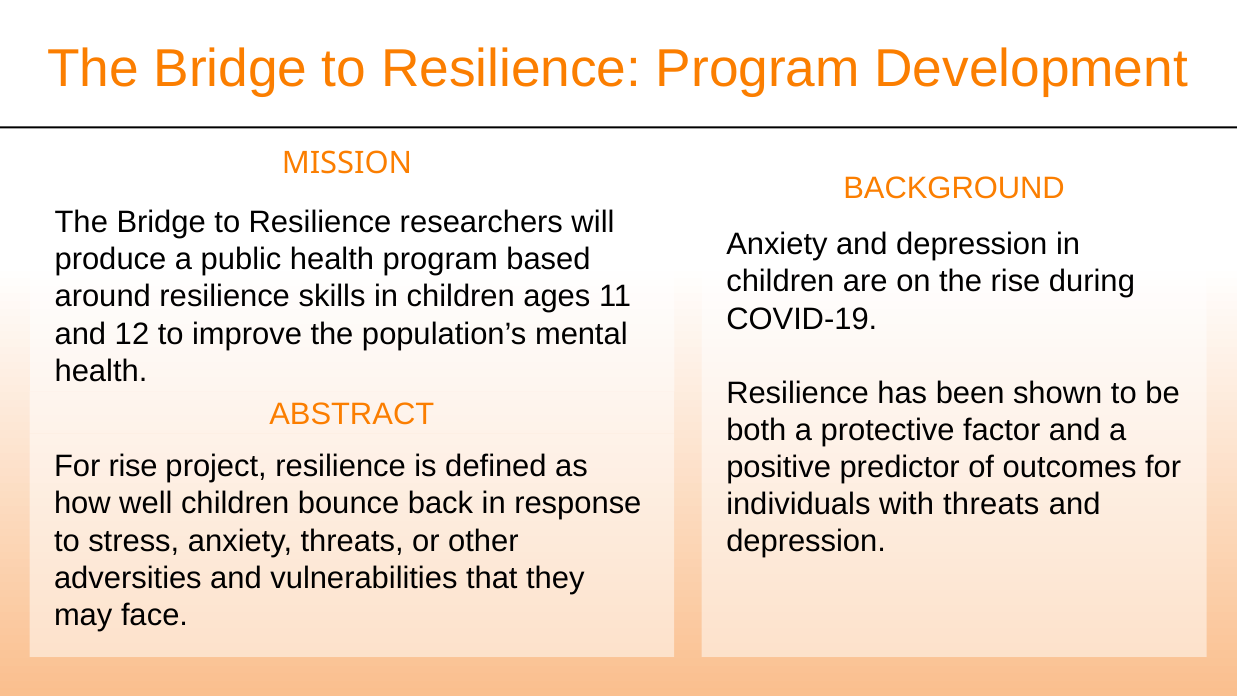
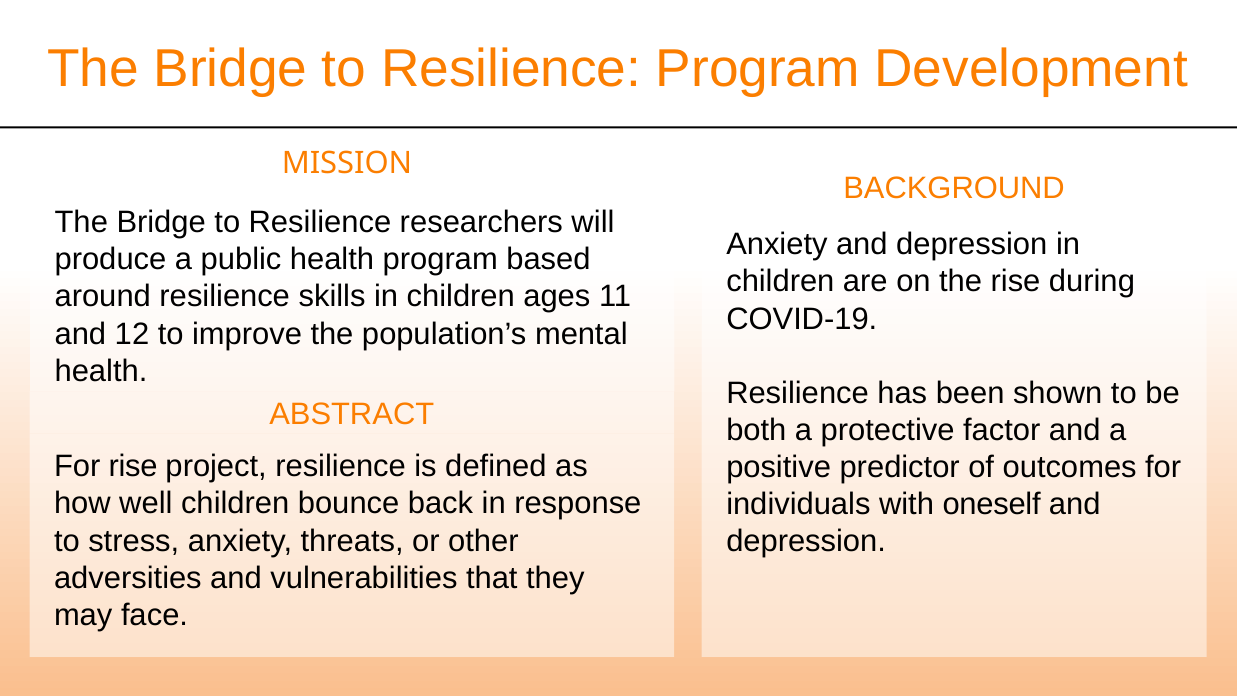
with threats: threats -> oneself (992, 504)
